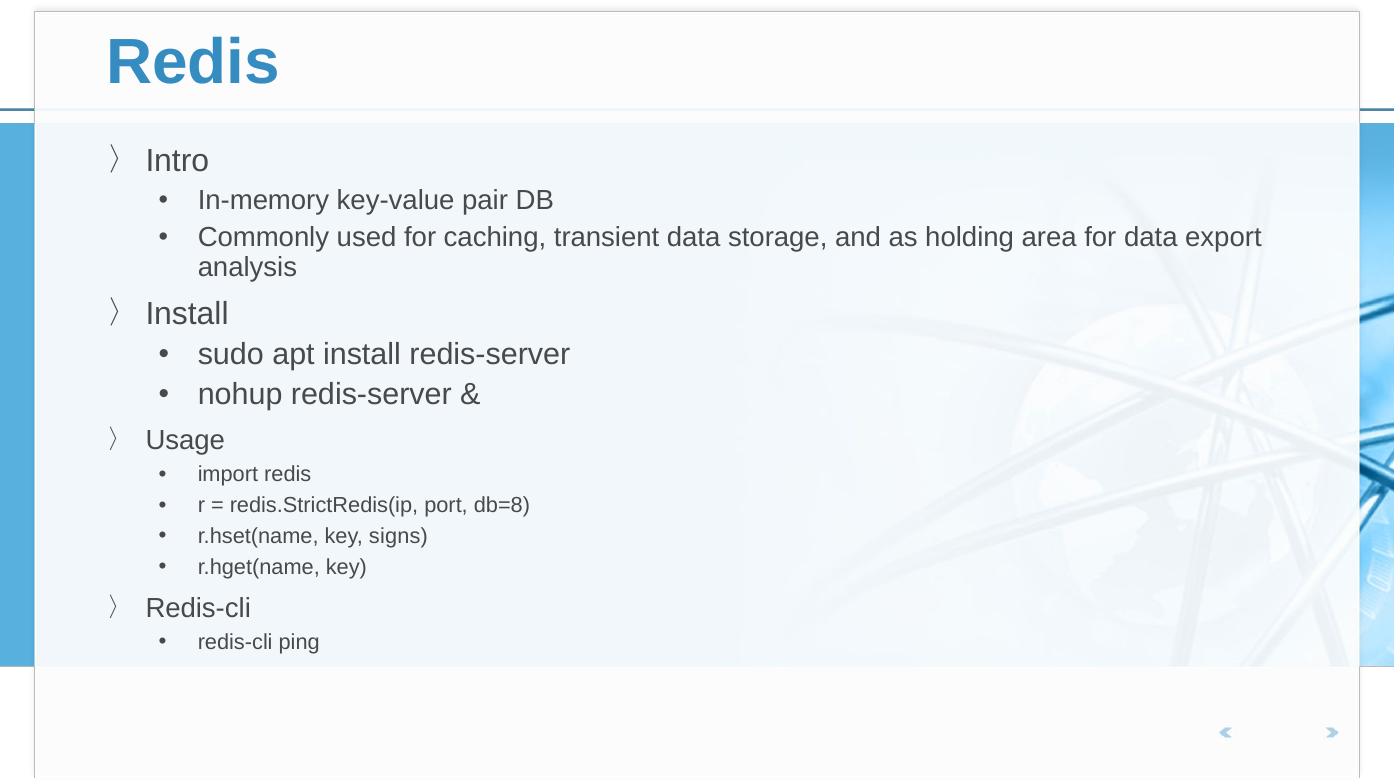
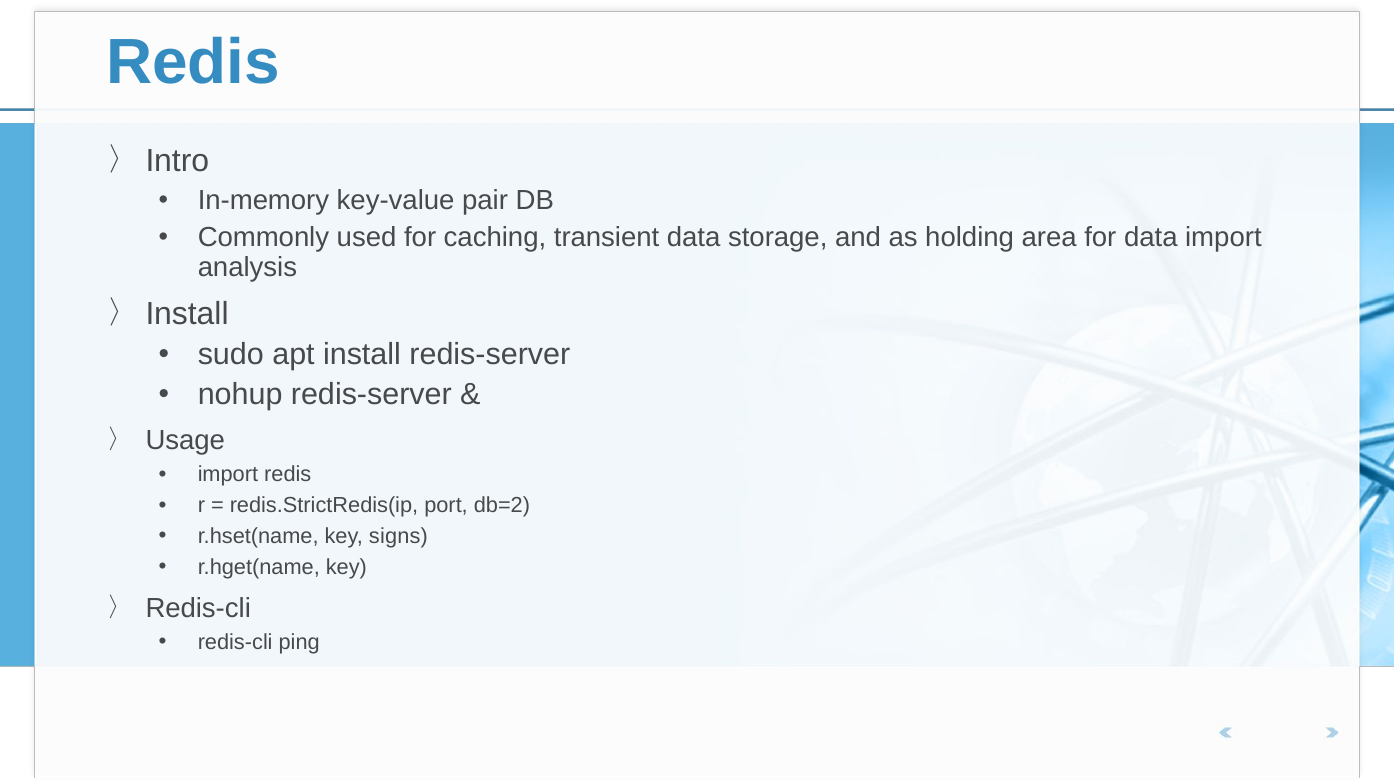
data export: export -> import (1223, 237)
db=8: db=8 -> db=2 (502, 506)
